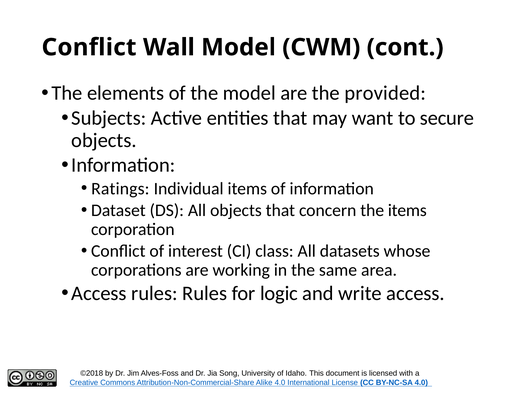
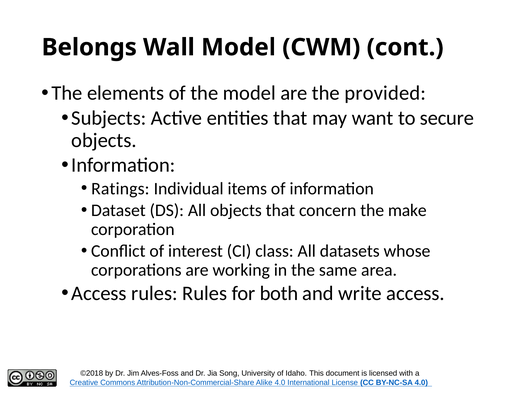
Conflict: Conflict -> Belongs (89, 47)
the items: items -> make (407, 210)
logic: logic -> both (279, 293)
